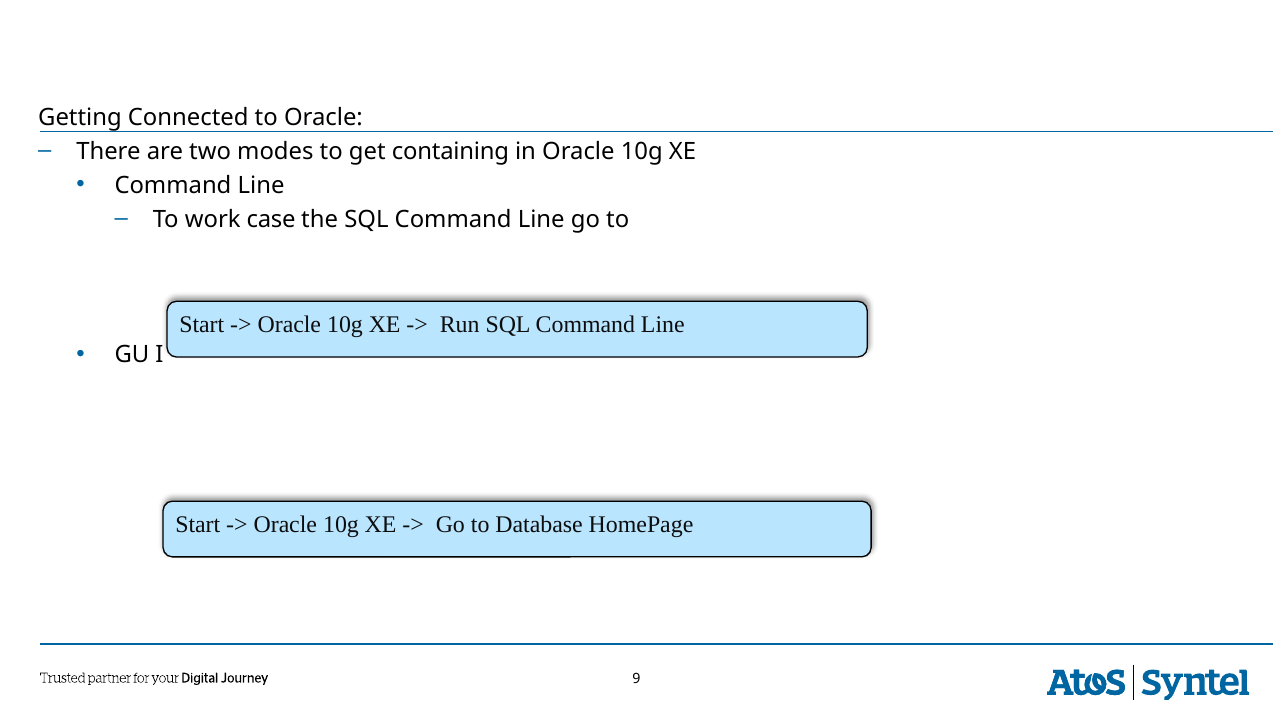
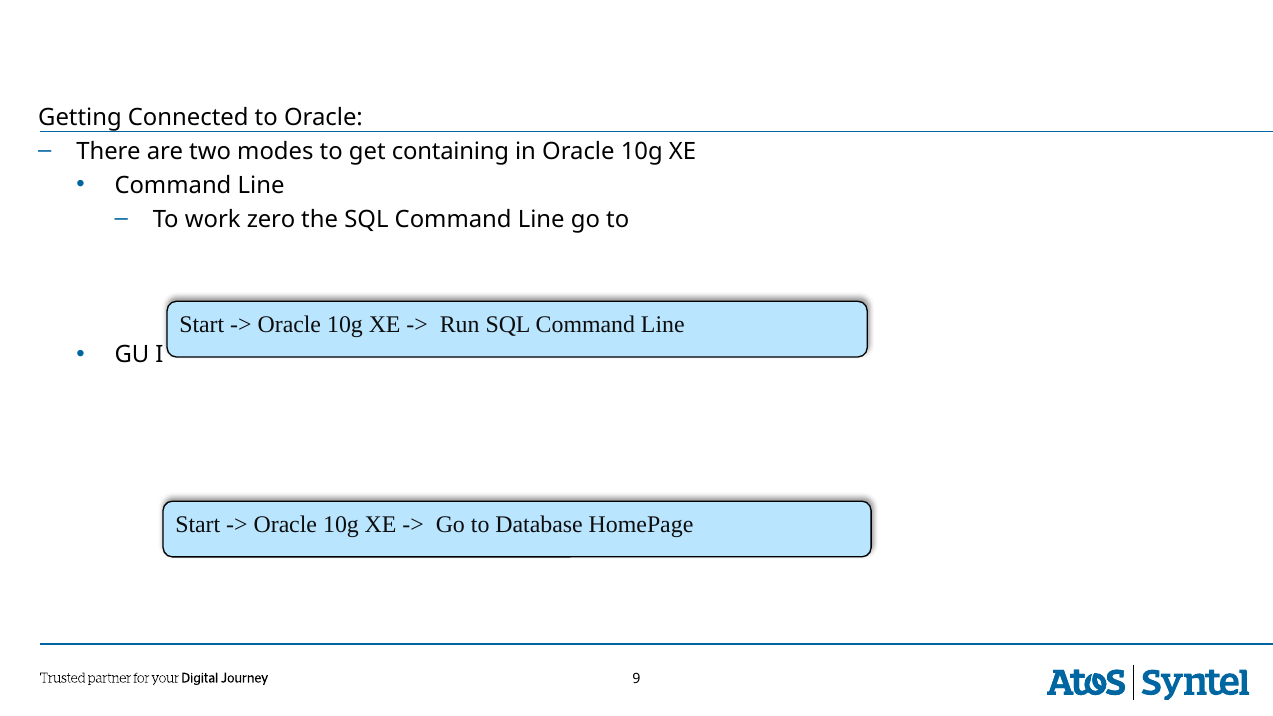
case: case -> zero (271, 219)
